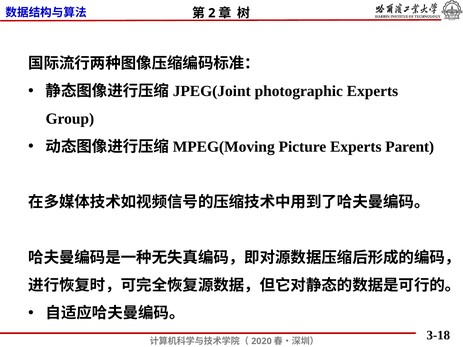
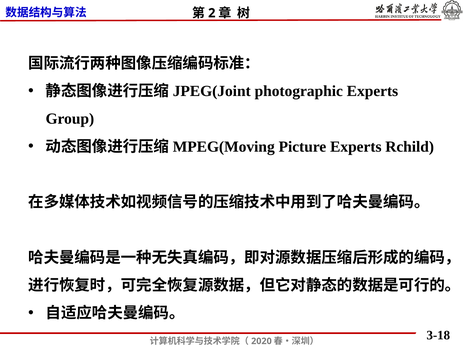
Parent: Parent -> Rchild (410, 147)
